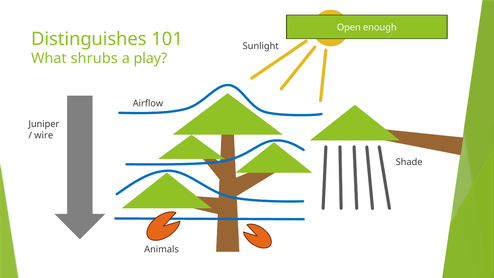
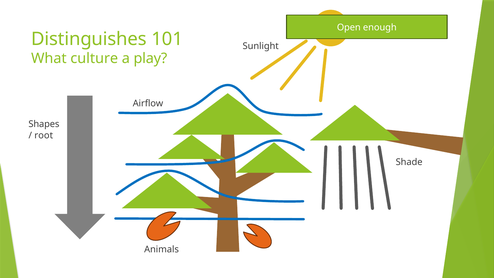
shrubs: shrubs -> culture (94, 58)
Juniper: Juniper -> Shapes (44, 124)
wire: wire -> root (44, 135)
